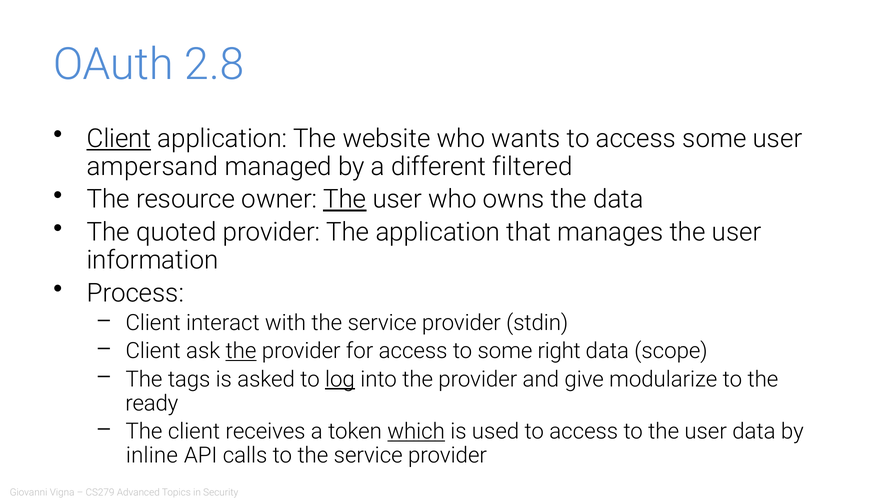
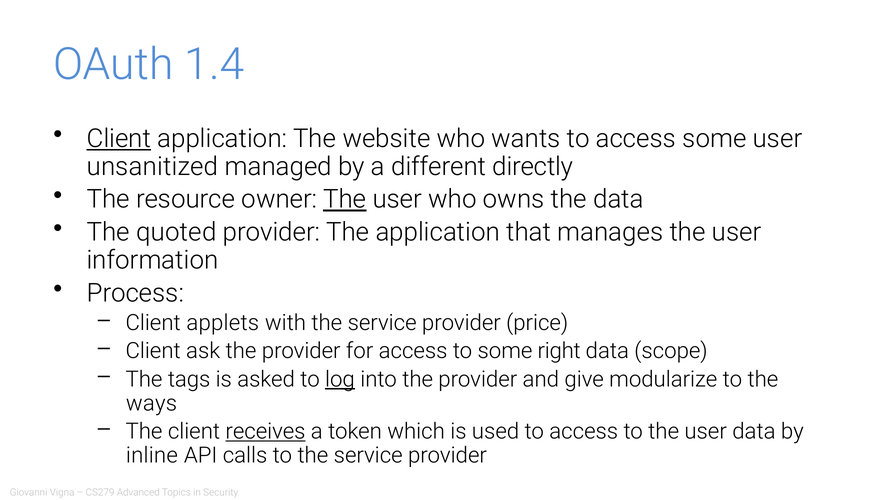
2.8: 2.8 -> 1.4 (214, 65)
ampersand: ampersand -> unsanitized (152, 167)
filtered: filtered -> directly (533, 167)
interact: interact -> applets (223, 323)
stdin: stdin -> price (537, 323)
the underline: present -> none (241, 351)
ready: ready -> ways (152, 403)
receives underline: none -> present (265, 431)
which underline: present -> none (416, 431)
